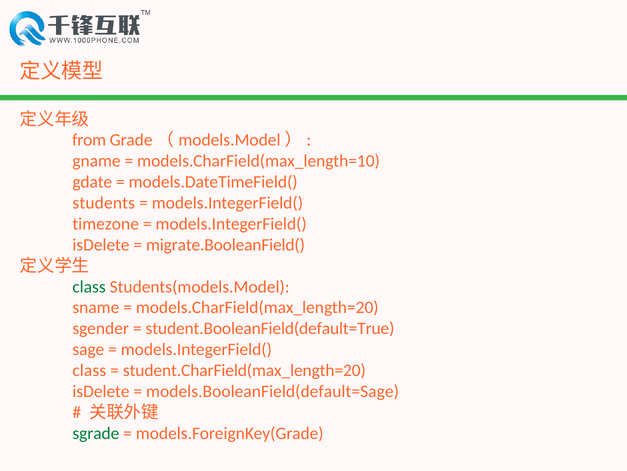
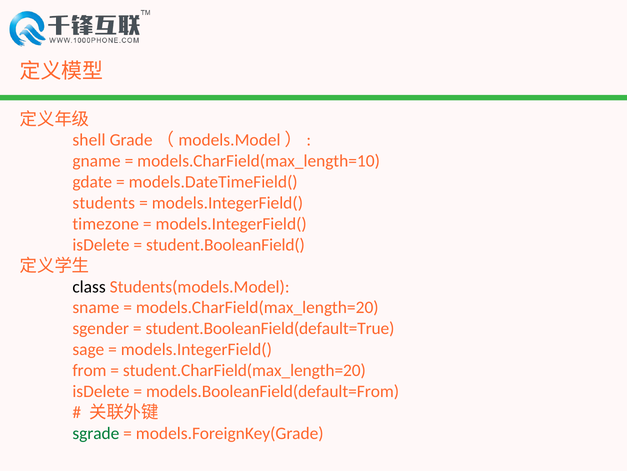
from: from -> shell (89, 140)
migrate.BooleanField(: migrate.BooleanField( -> student.BooleanField( (225, 245)
class colour: green -> black (89, 286)
class: class -> from (89, 370)
models.BooleanField(default=Sage: models.BooleanField(default=Sage -> models.BooleanField(default=From (273, 391)
